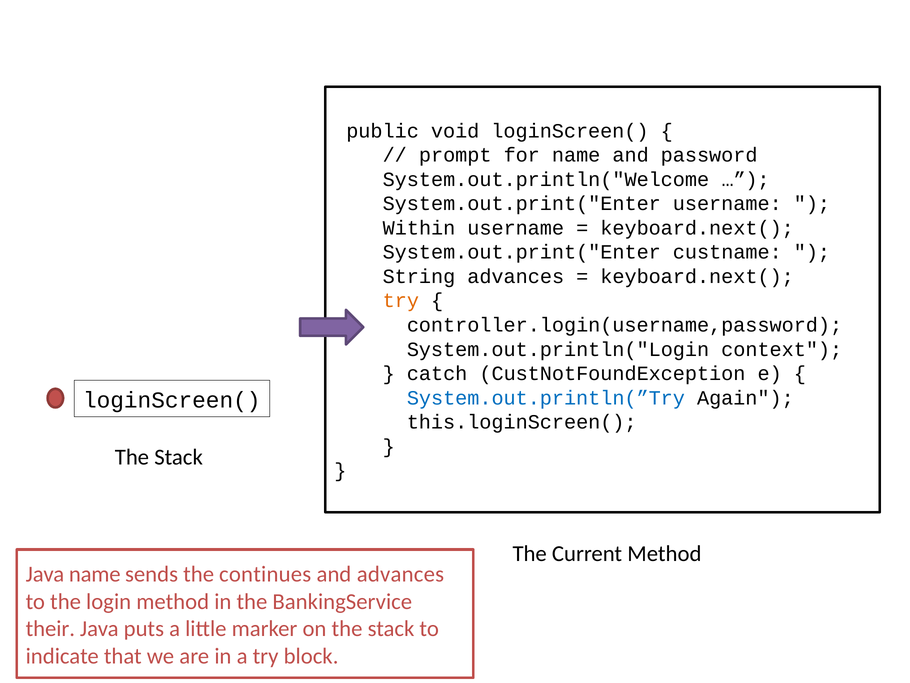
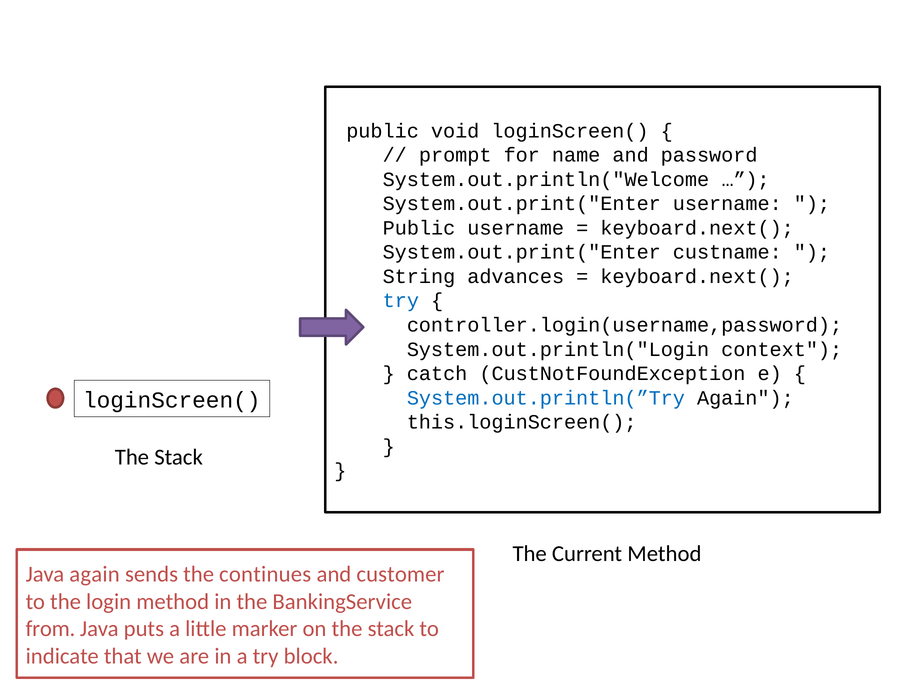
Within: Within -> Public (419, 228)
try colour: orange -> blue (401, 301)
Java name: name -> again (95, 574)
and advances: advances -> customer (401, 574)
their: their -> from (50, 629)
